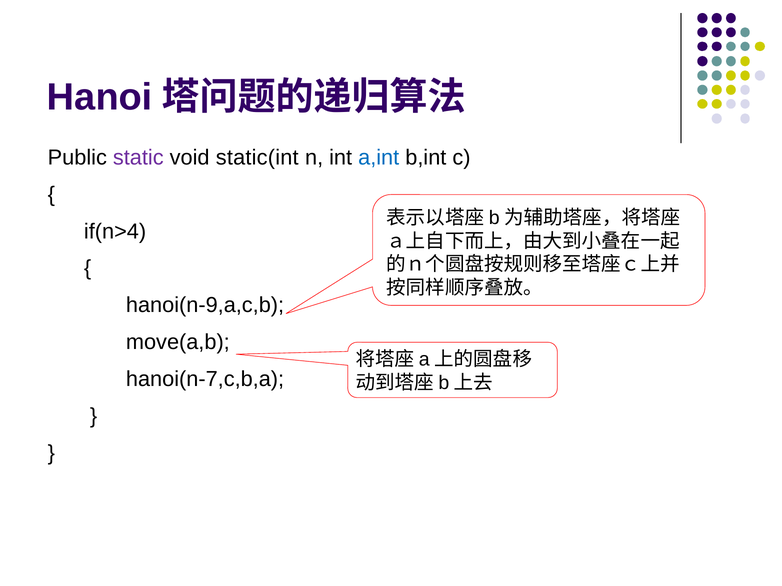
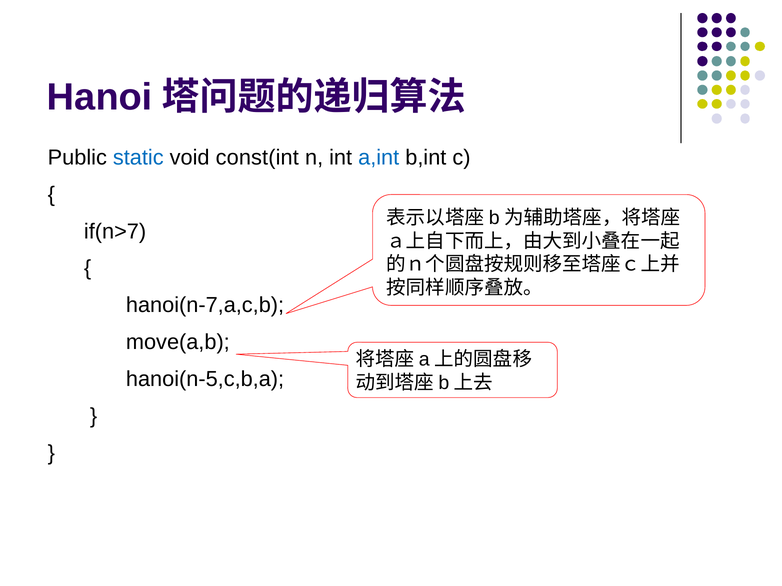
static colour: purple -> blue (138, 158)
static(int: static(int -> const(int (257, 158)
if(n>4: if(n>4 -> if(n>7 (115, 232)
hanoi(n-9,a,c,b: hanoi(n-9,a,c,b -> hanoi(n-7,a,c,b (205, 305)
hanoi(n-7,c,b,a: hanoi(n-7,c,b,a -> hanoi(n-5,c,b,a (205, 379)
